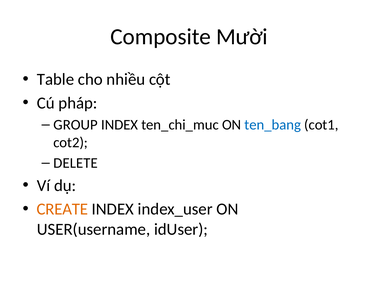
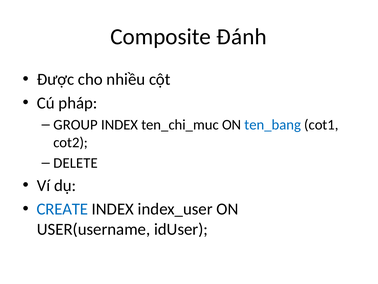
Mười: Mười -> Đánh (242, 37)
Table: Table -> Được (56, 79)
CREATE colour: orange -> blue (62, 209)
